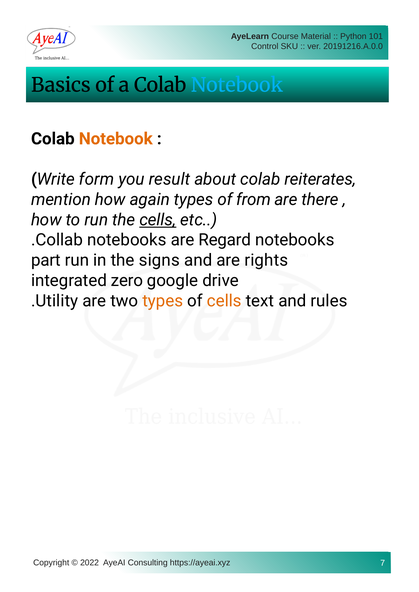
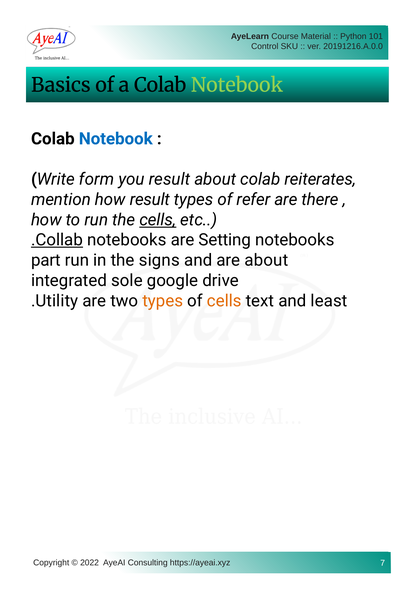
Notebook colour: light blue -> light green (237, 85)
Notebook colour: orange -> blue (116, 139)
how again: again -> result (150, 200)
from: from -> refer (253, 200)
.Collab underline: none -> present (57, 240)
Regard: Regard -> Setting (225, 240)
are rights: rights -> about (266, 260)
zero: zero -> sole (127, 281)
rules: rules -> least (329, 301)
